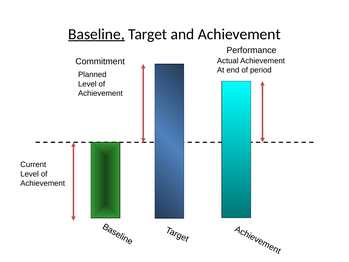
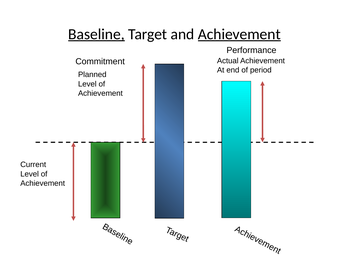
Achievement underline: none -> present (239, 34)
